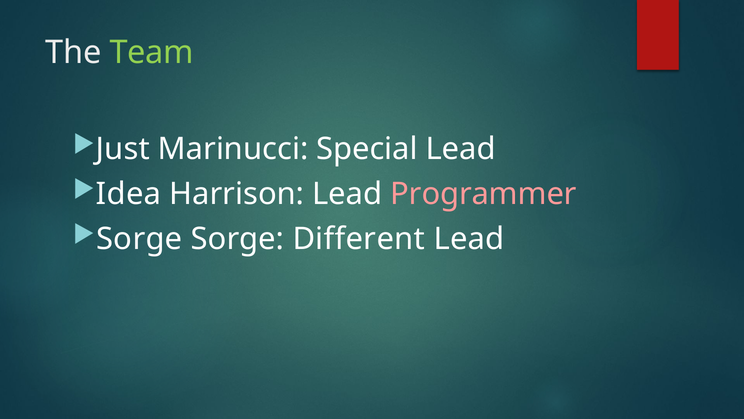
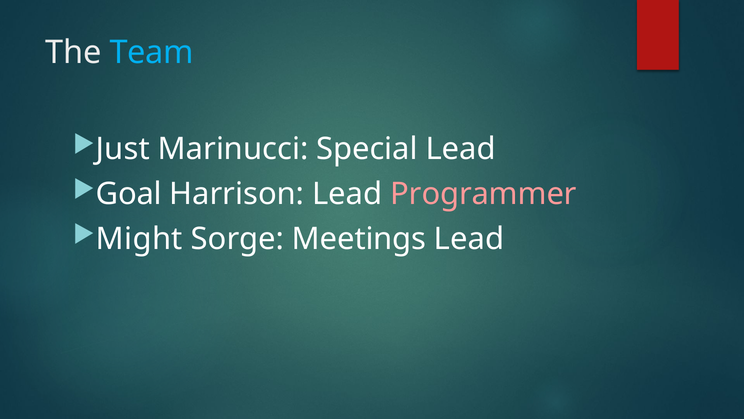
Team colour: light green -> light blue (152, 52)
Idea: Idea -> Goal (129, 194)
Sorge: Sorge -> Might (139, 239)
Different: Different -> Meetings (359, 239)
